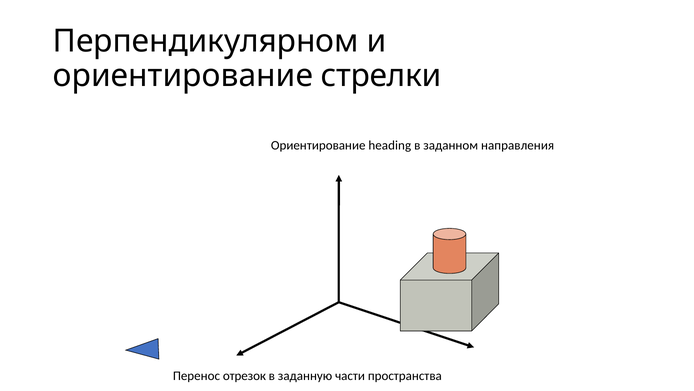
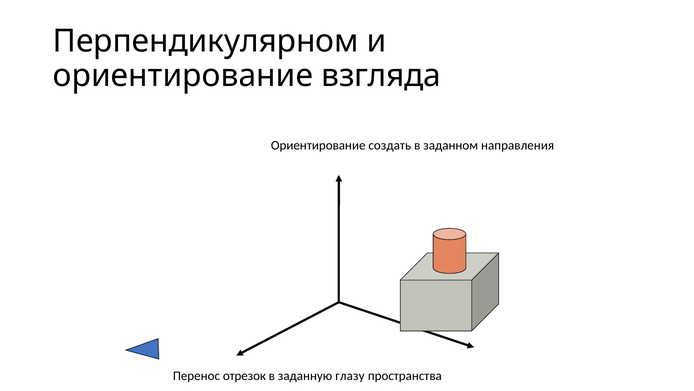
стрелки: стрелки -> взгляда (381, 76)
heading: heading -> создать (390, 145)
части: части -> глазу (350, 375)
